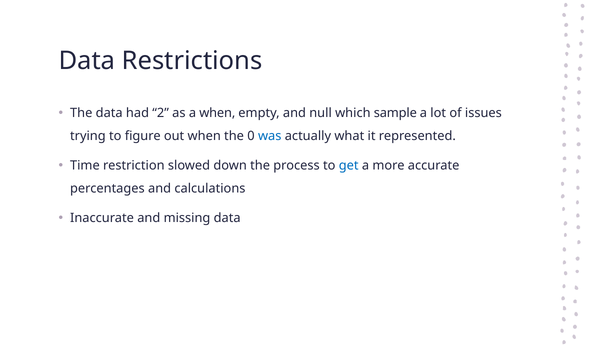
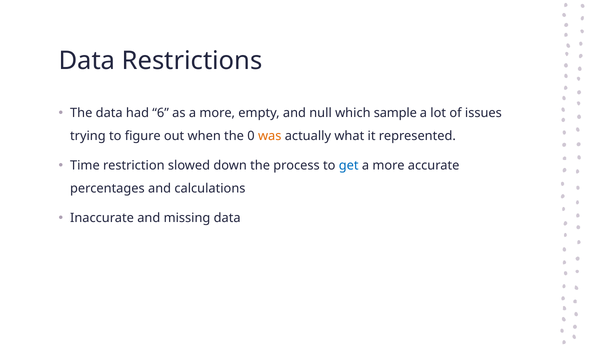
2: 2 -> 6 (161, 113)
as a when: when -> more (217, 113)
was colour: blue -> orange (270, 136)
